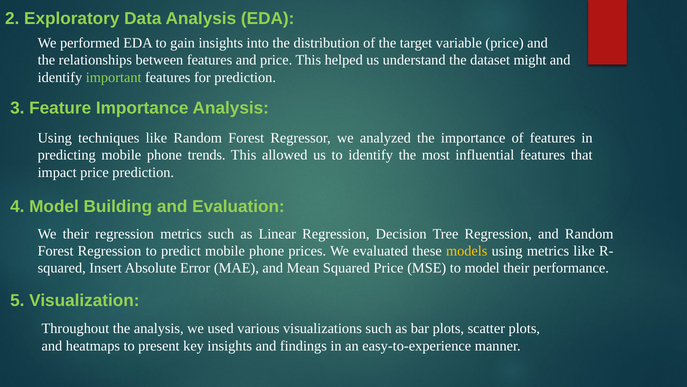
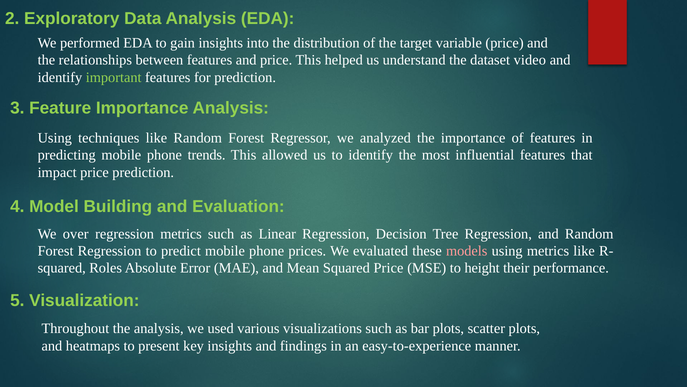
might: might -> video (530, 60)
We their: their -> over (76, 233)
models colour: yellow -> pink (467, 251)
Insert: Insert -> Roles (106, 268)
to model: model -> height (482, 268)
